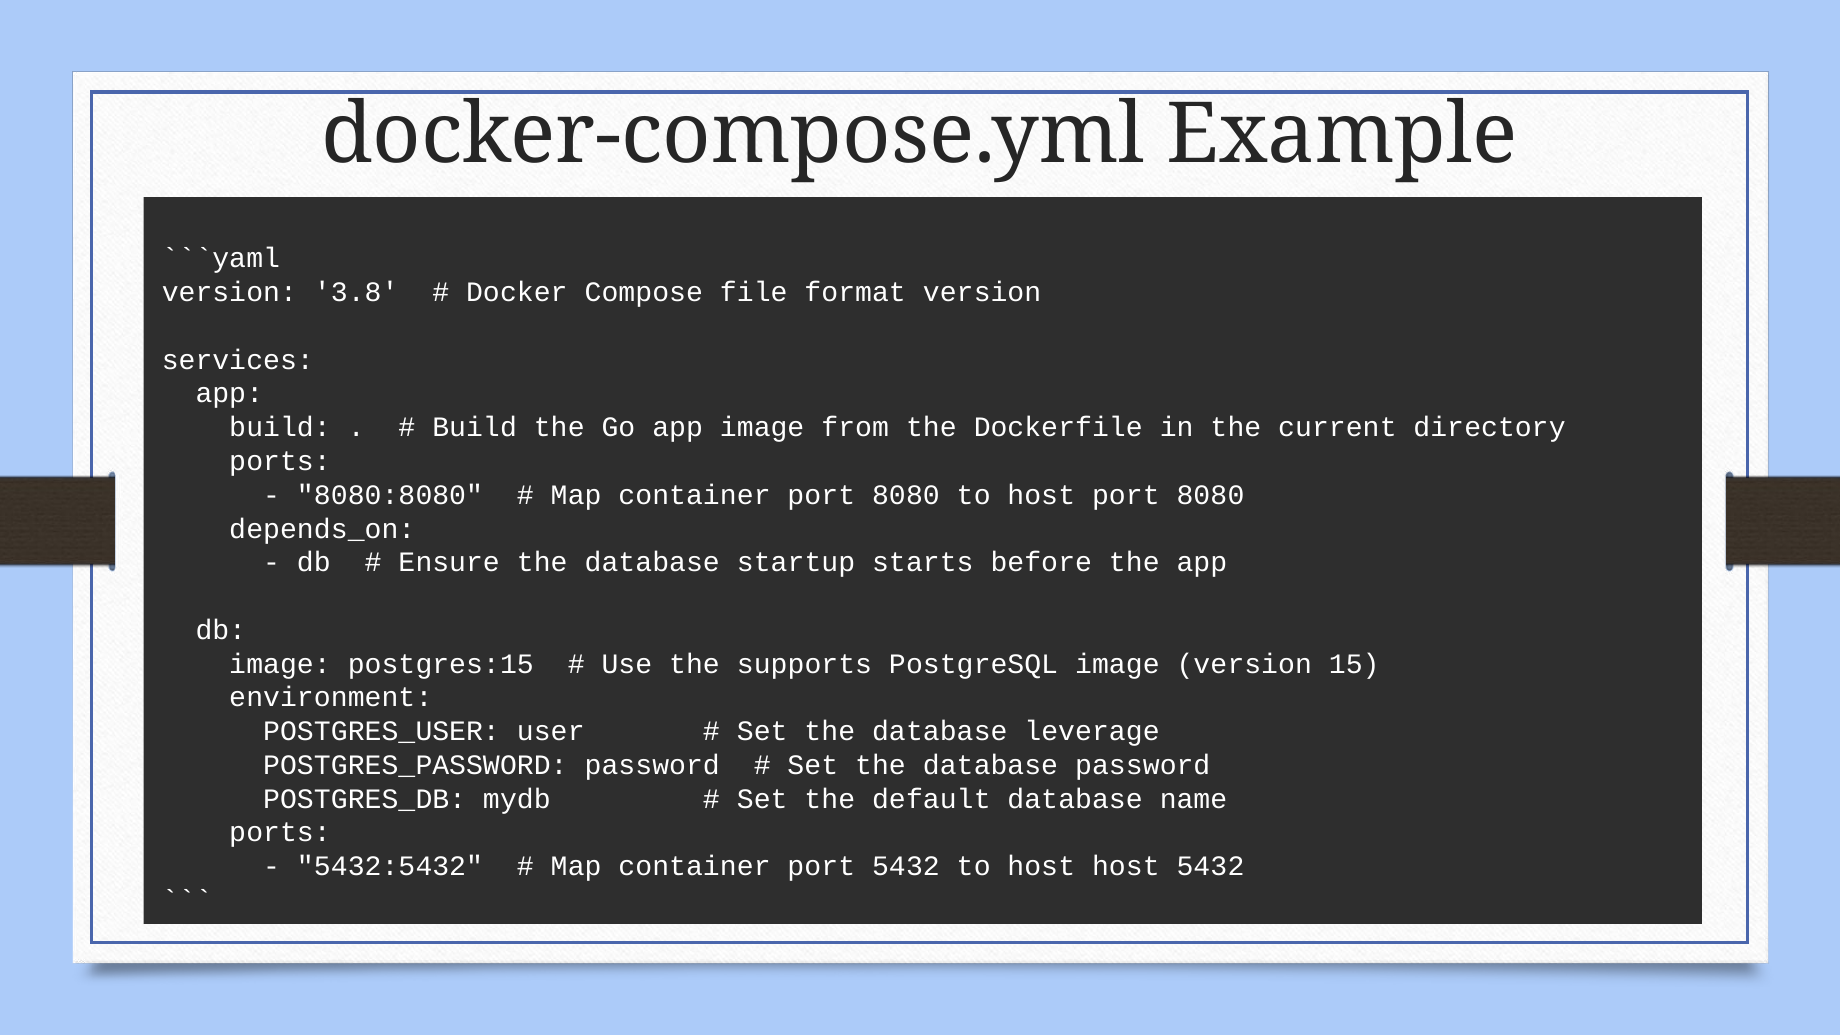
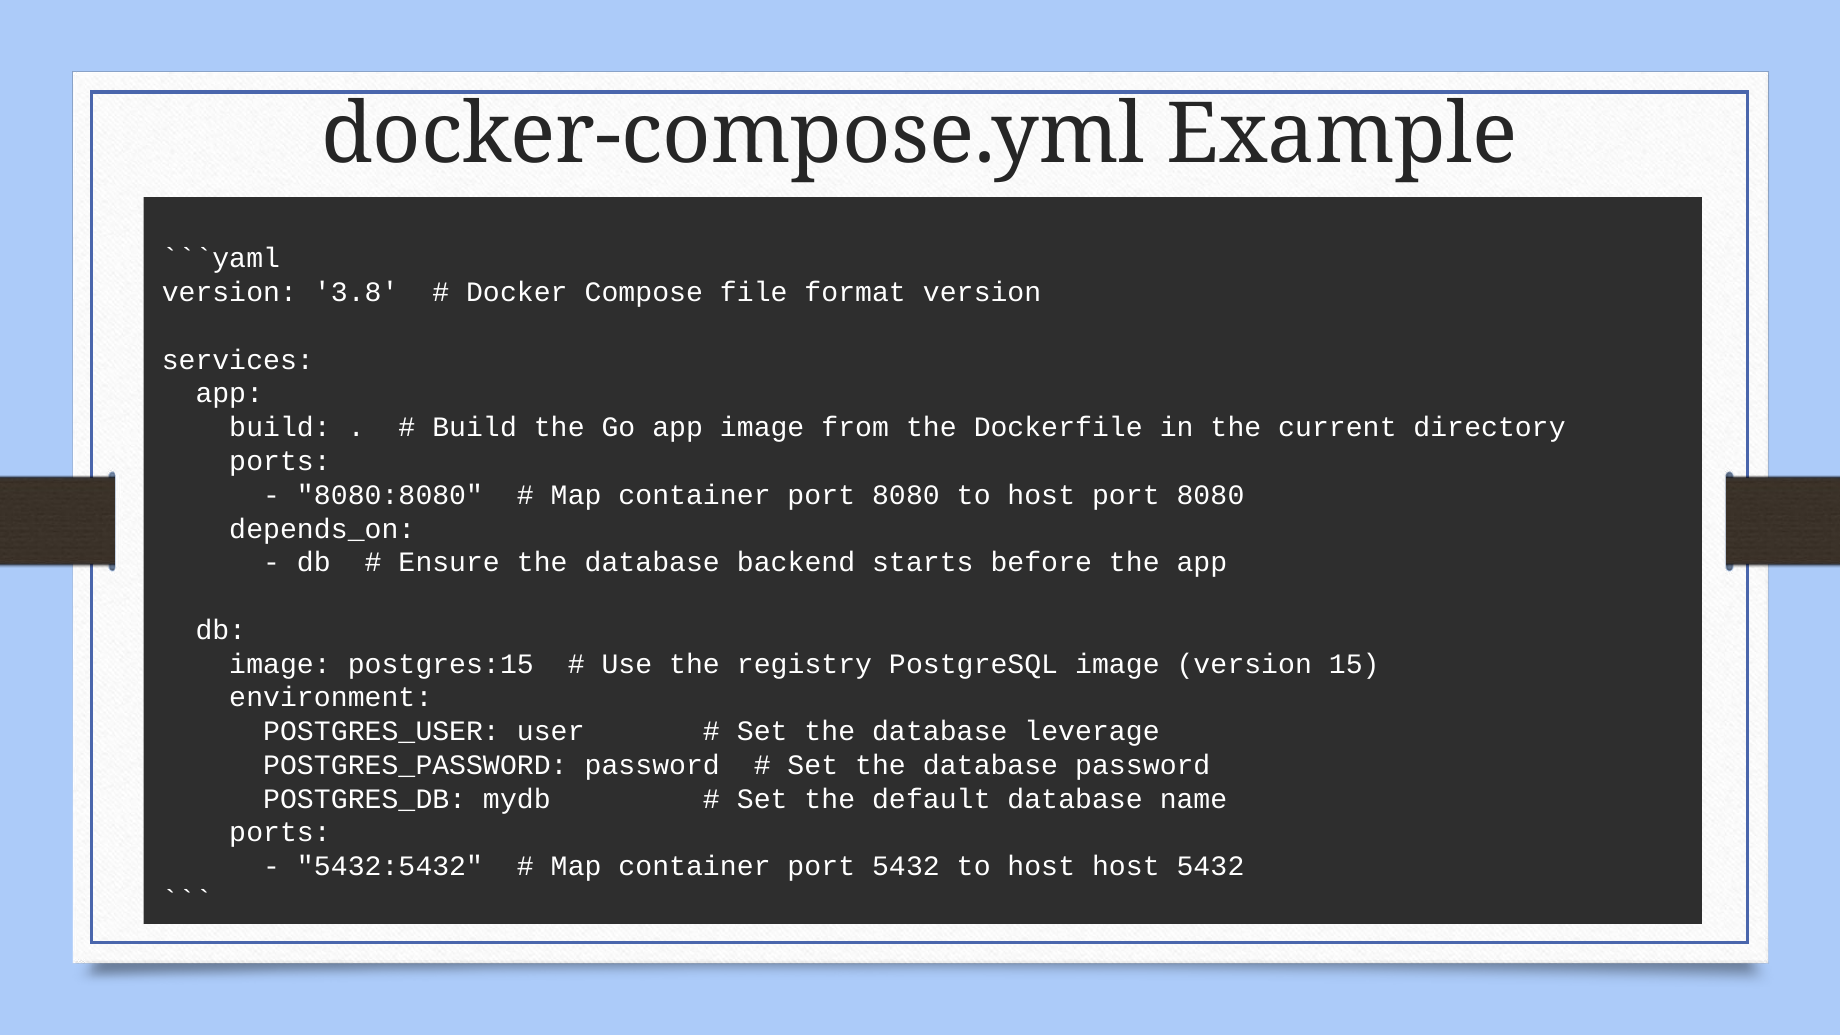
startup: startup -> backend (796, 563)
supports: supports -> registry (804, 664)
